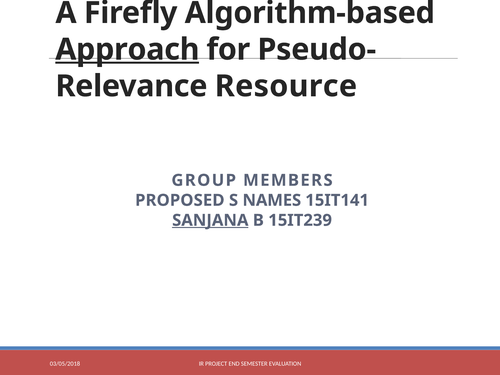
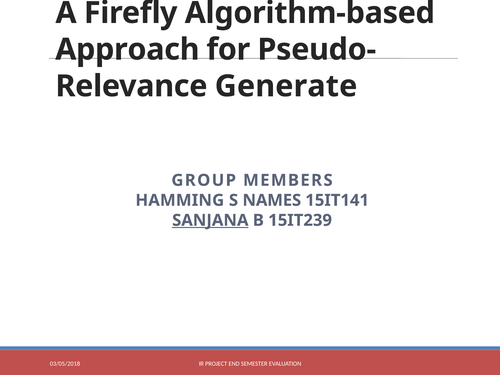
Approach underline: present -> none (127, 50)
Resource: Resource -> Generate (286, 86)
PROPOSED: PROPOSED -> HAMMING (180, 200)
